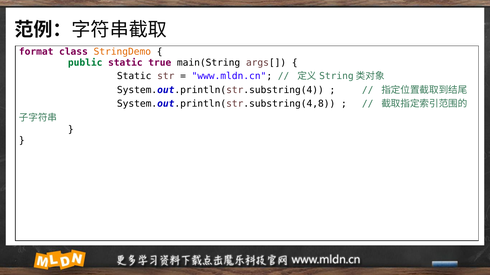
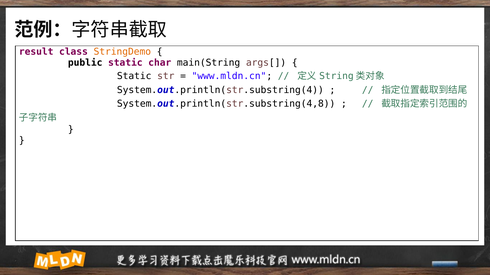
format: format -> result (36, 52)
public colour: green -> black (85, 63)
true: true -> char (160, 63)
